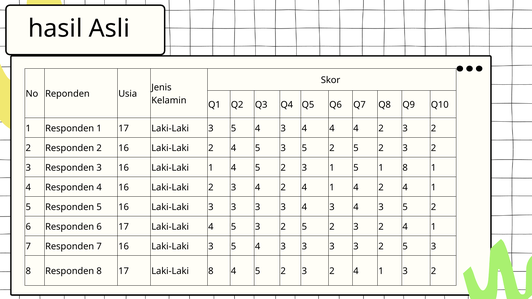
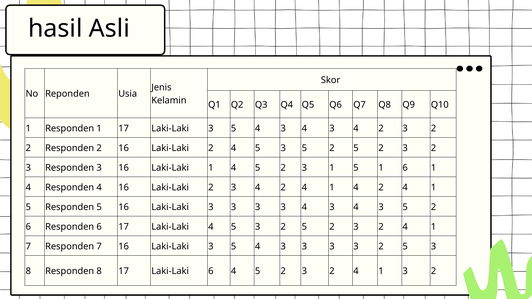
4: 4 -> 3 (332, 128)
1 8: 8 -> 6 (405, 168)
Laki-Laki 8: 8 -> 6 (211, 271)
